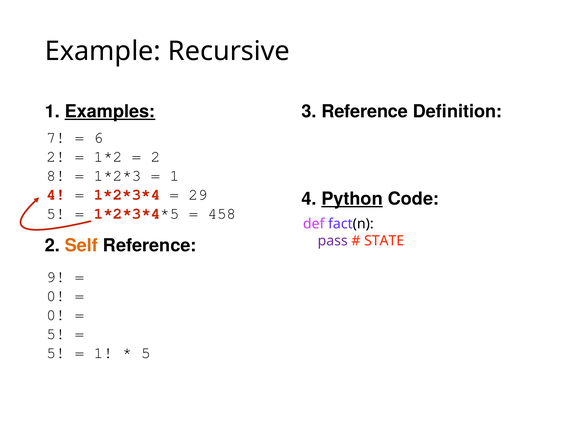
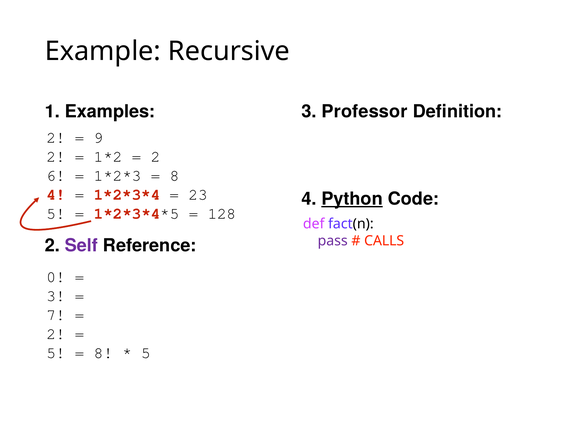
Examples underline: present -> none (110, 112)
3 Reference: Reference -> Professor (365, 112)
7: 7 -> 2 (56, 138)
6: 6 -> 9 (99, 138)
8: 8 -> 6 (56, 176)
1: 1 -> 8 (175, 176)
29: 29 -> 23 (198, 195)
458: 458 -> 128 (222, 214)
STATE: STATE -> CALLS (384, 241)
Self colour: orange -> purple (81, 246)
9: 9 -> 0 (56, 277)
0: 0 -> 3 (56, 296)
0: 0 -> 7 (56, 315)
5: 5 -> 2 (56, 334)
1: 1 -> 8 (103, 353)
